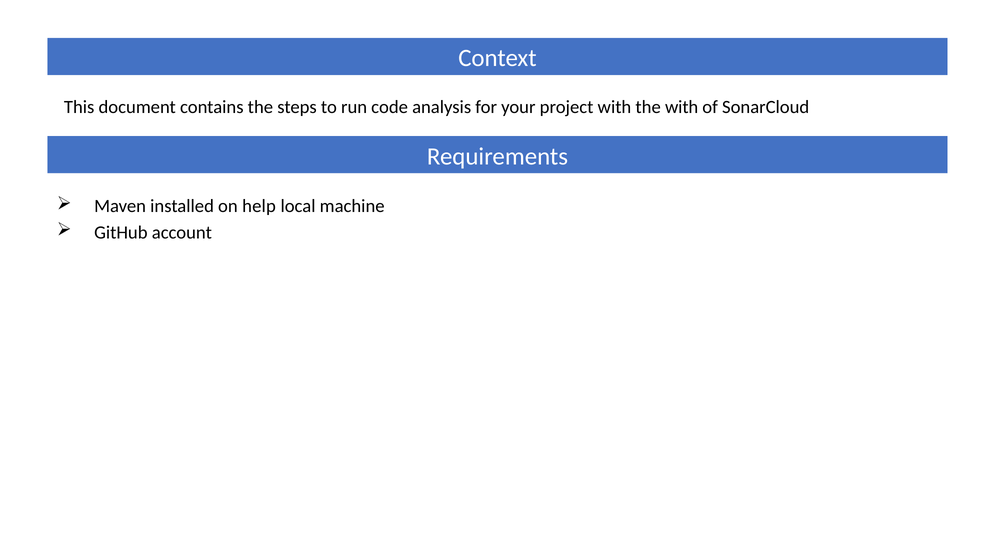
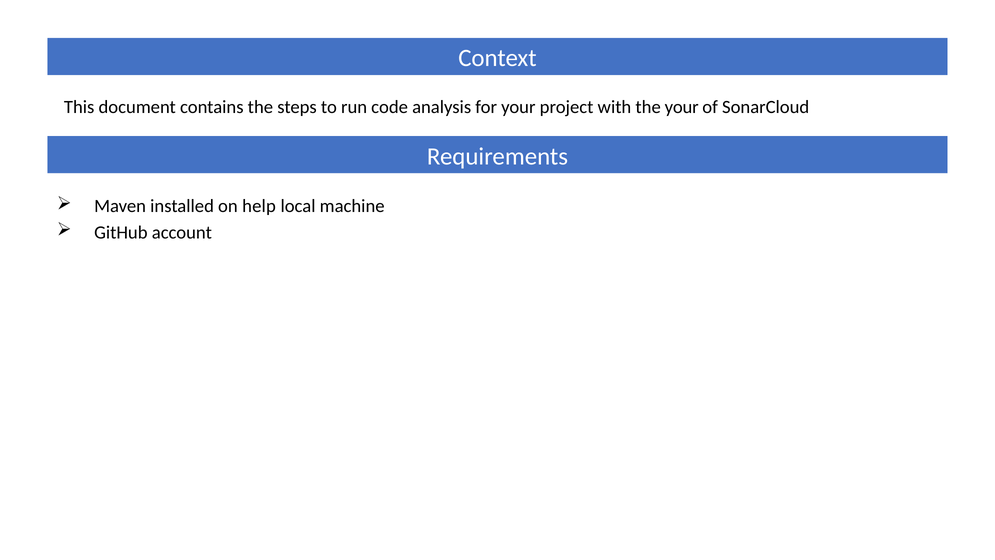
the with: with -> your (682, 107)
